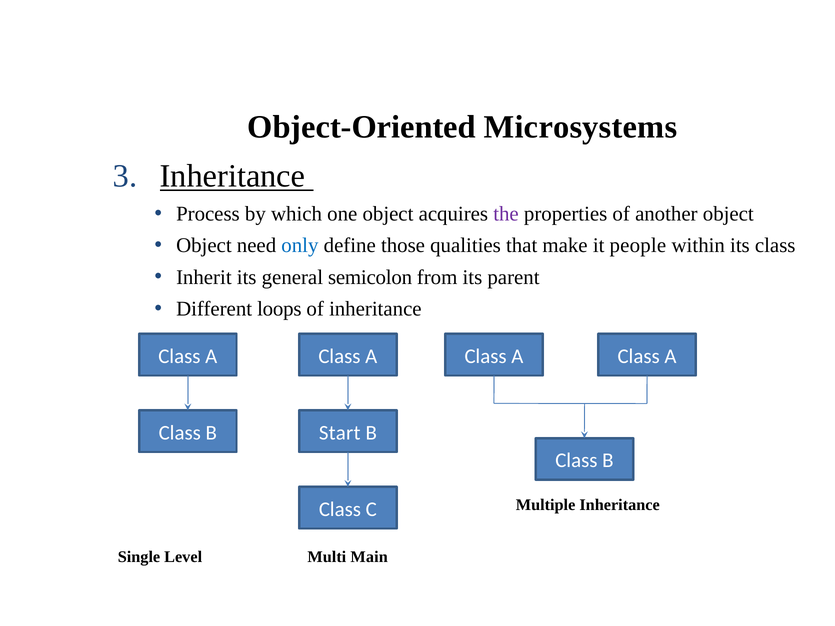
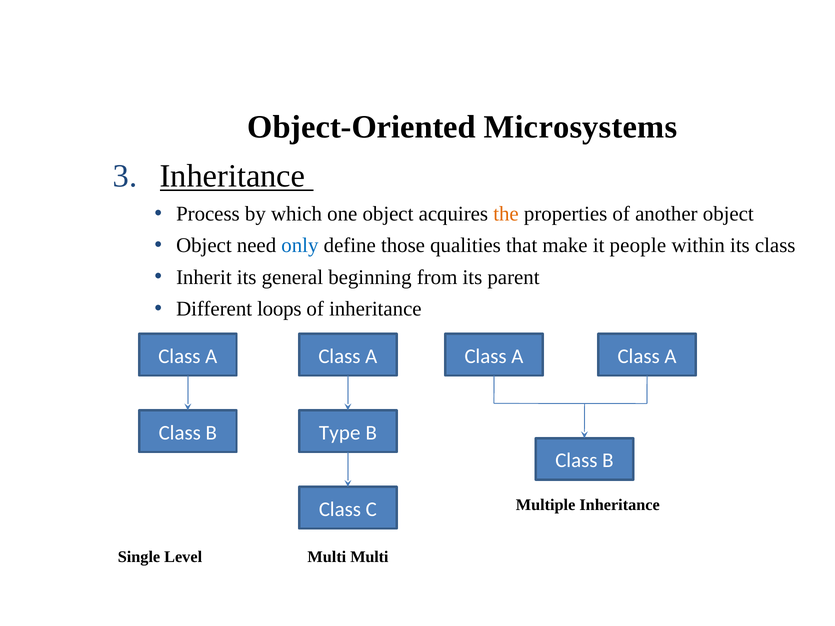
the colour: purple -> orange (506, 214)
semicolon: semicolon -> beginning (370, 277)
Start: Start -> Type (340, 433)
Multi Main: Main -> Multi (369, 557)
